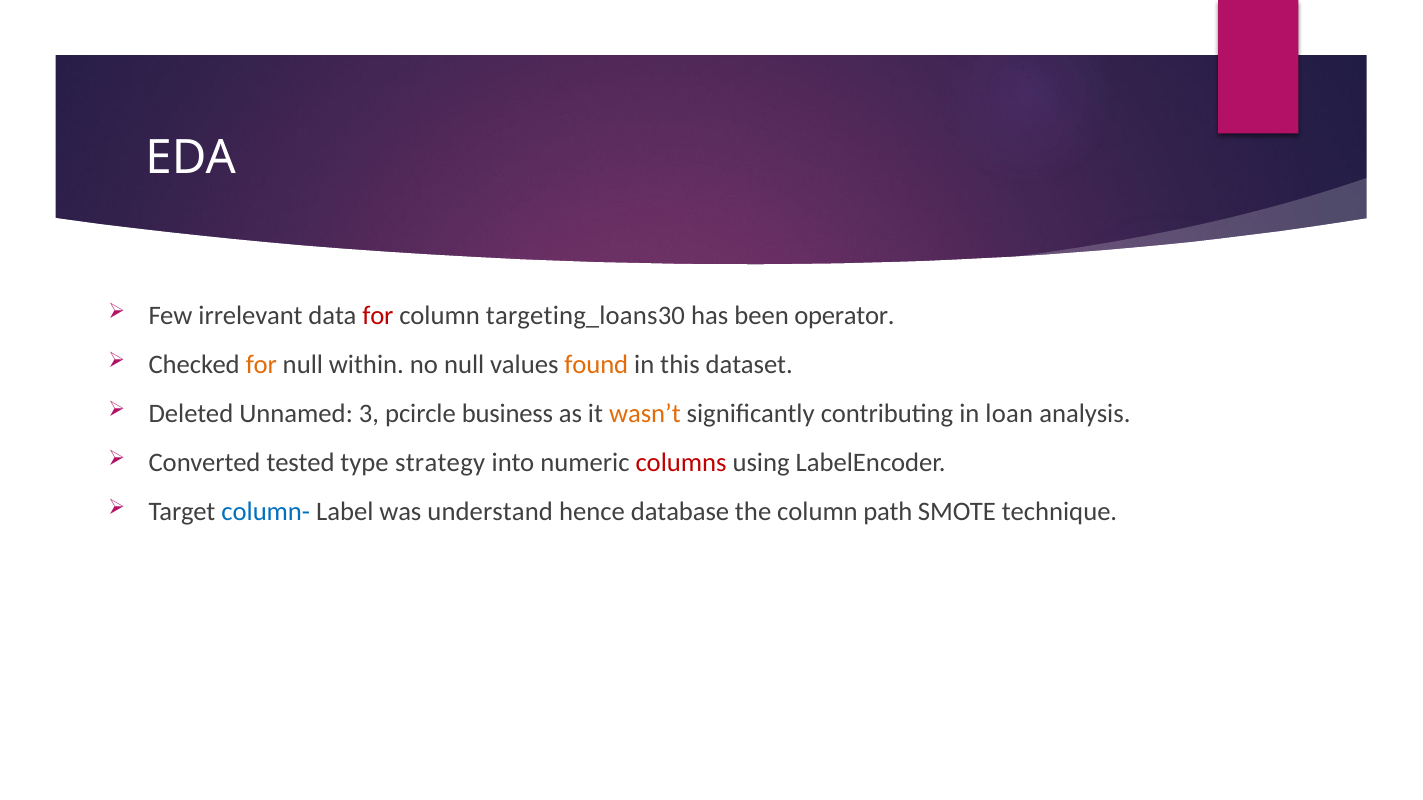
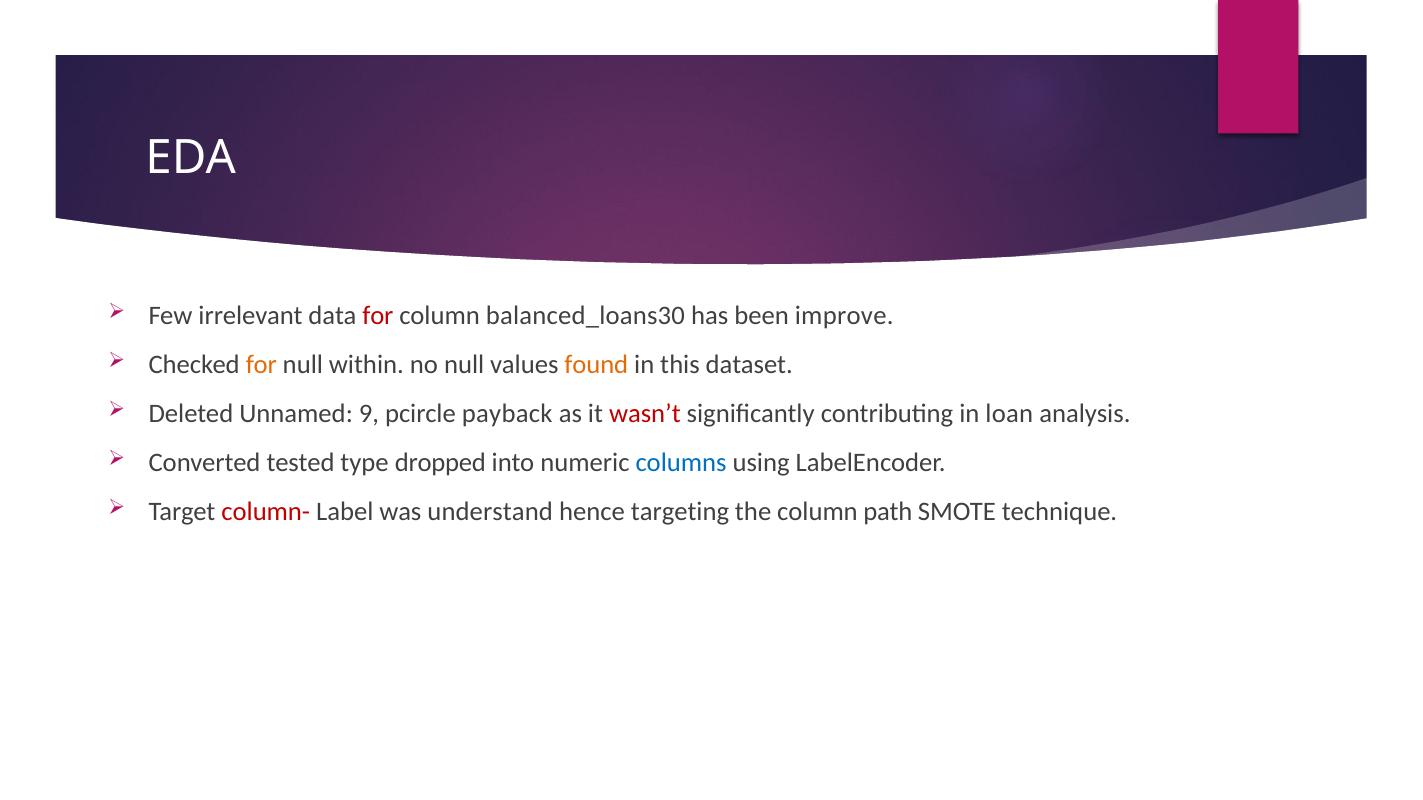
targeting_loans30: targeting_loans30 -> balanced_loans30 (585, 316)
operator: operator -> improve (844, 316)
3: 3 -> 9 (369, 414)
business: business -> payback (507, 414)
wasn’t colour: orange -> red (645, 414)
strategy: strategy -> dropped (440, 463)
columns colour: red -> blue (681, 463)
column- colour: blue -> red (266, 512)
database: database -> targeting (680, 512)
